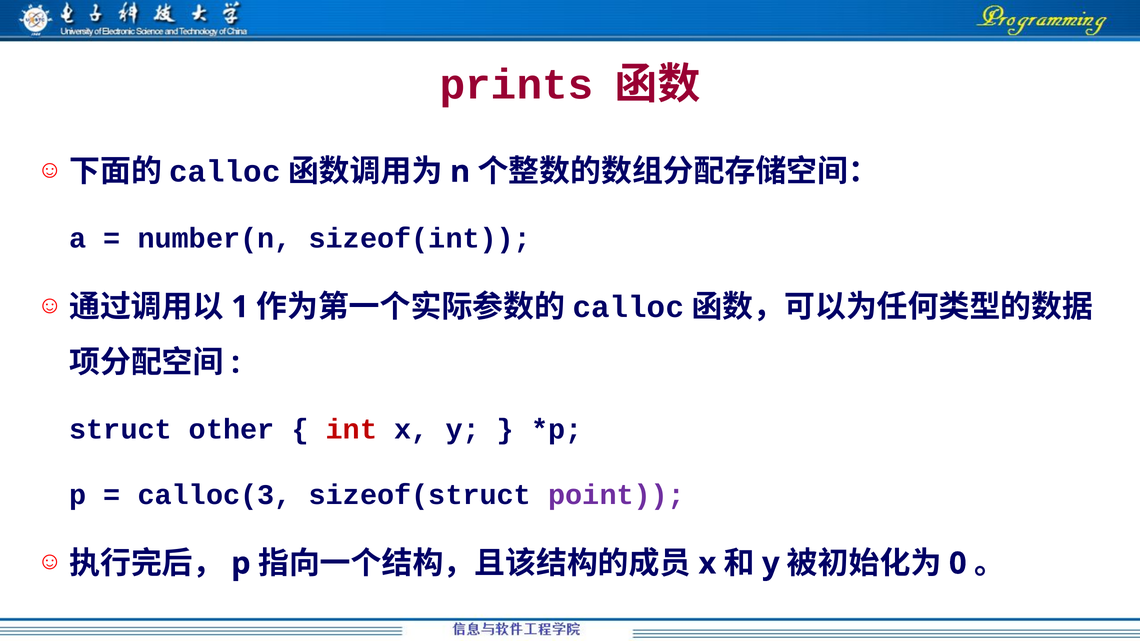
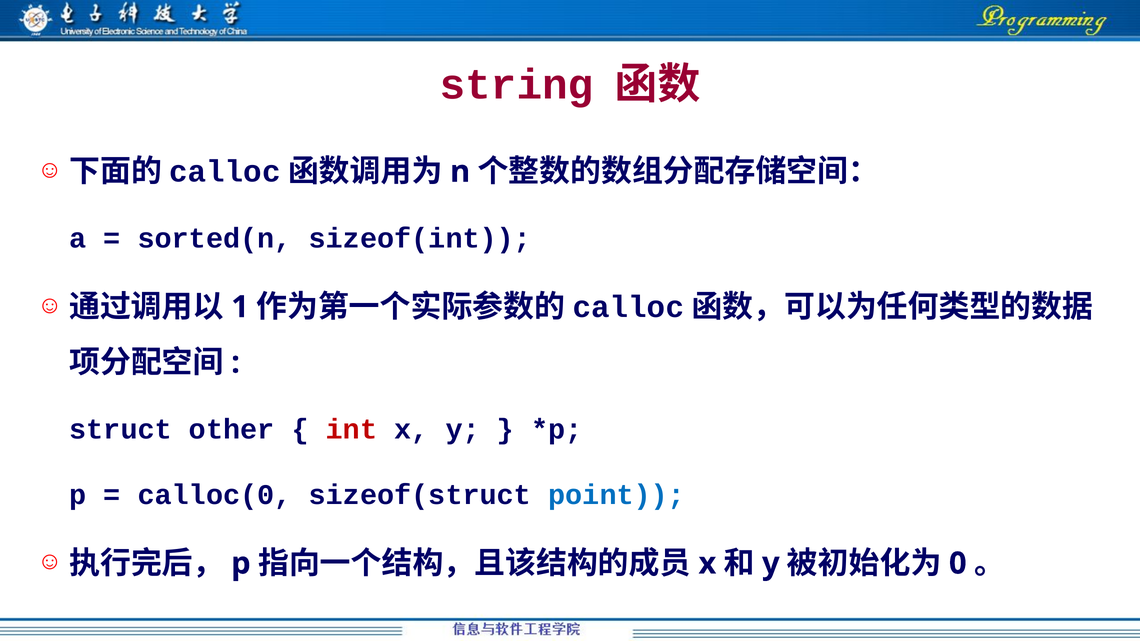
prints: prints -> string (517, 85)
number(n: number(n -> sorted(n (215, 239)
calloc(3: calloc(3 -> calloc(0 (215, 495)
point colour: purple -> blue (617, 495)
